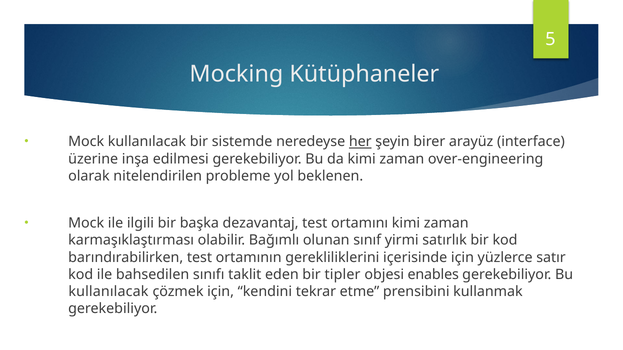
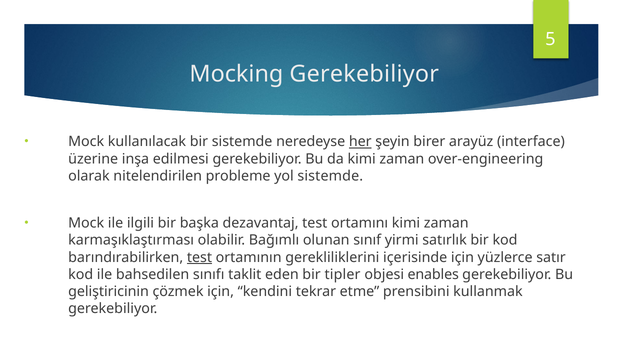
Mocking Kütüphaneler: Kütüphaneler -> Gerekebiliyor (364, 74)
yol beklenen: beklenen -> sistemde (330, 176)
test underline: none -> present (199, 258)
kullanılacak: kullanılacak -> geliştiricinin (109, 292)
